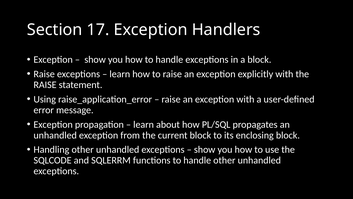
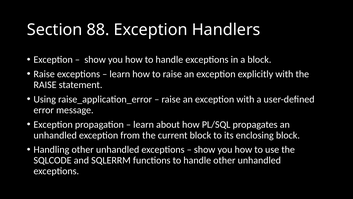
17: 17 -> 88 (98, 30)
